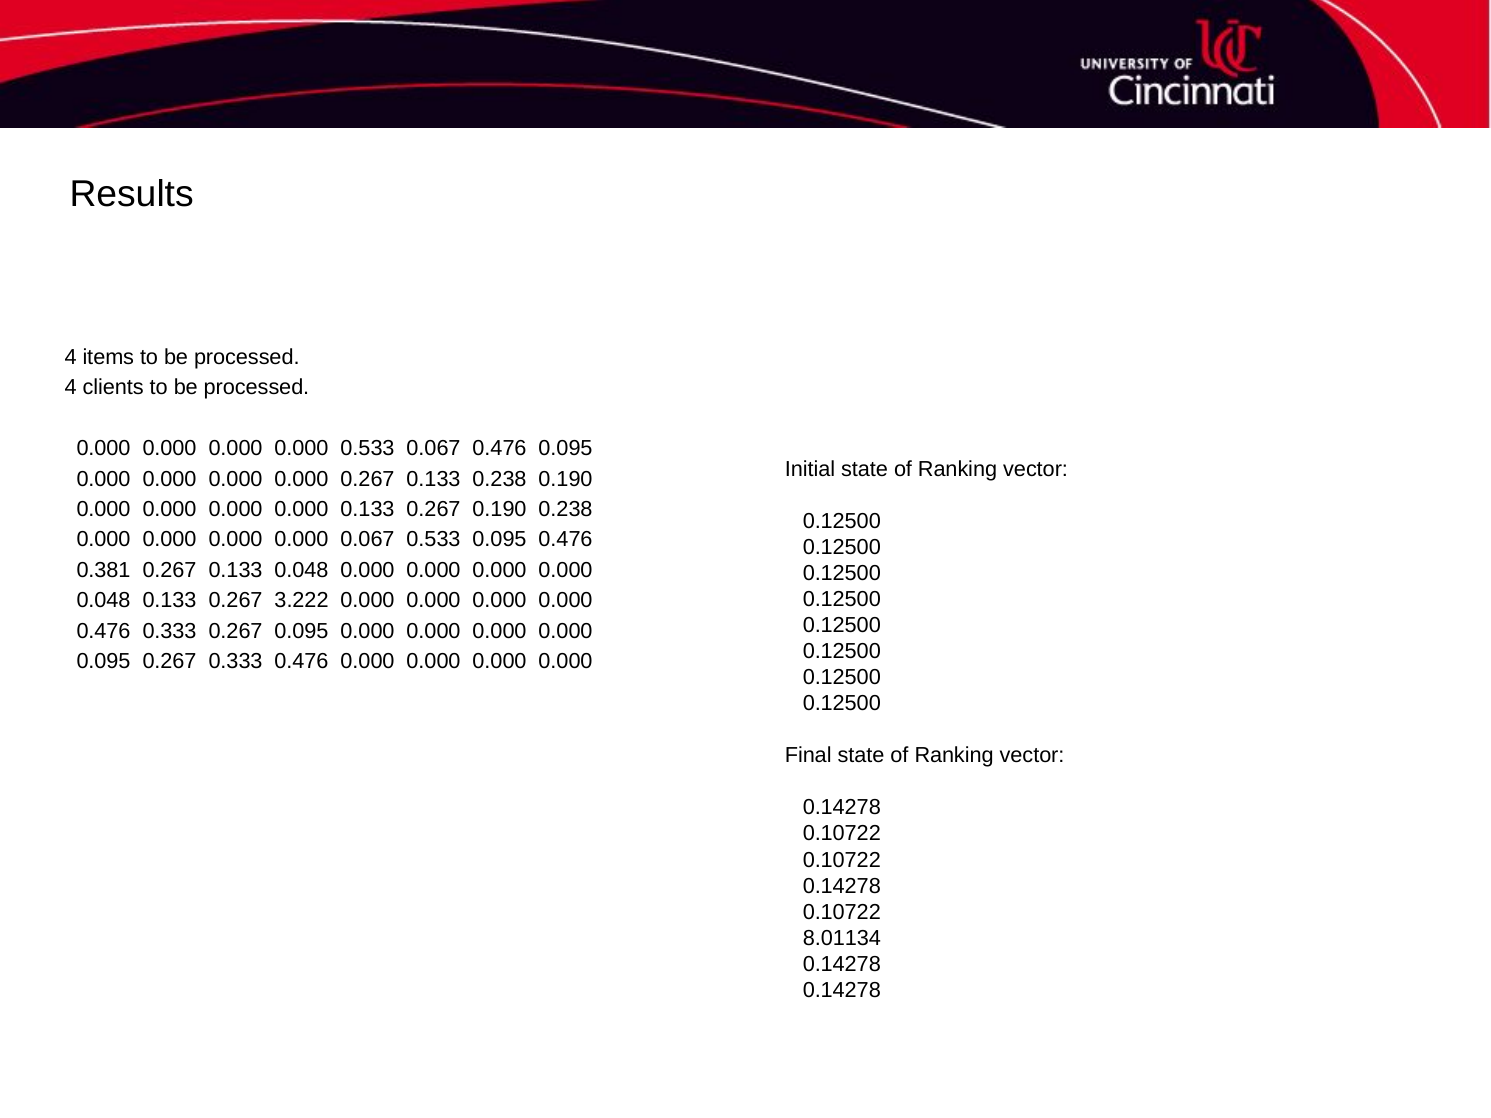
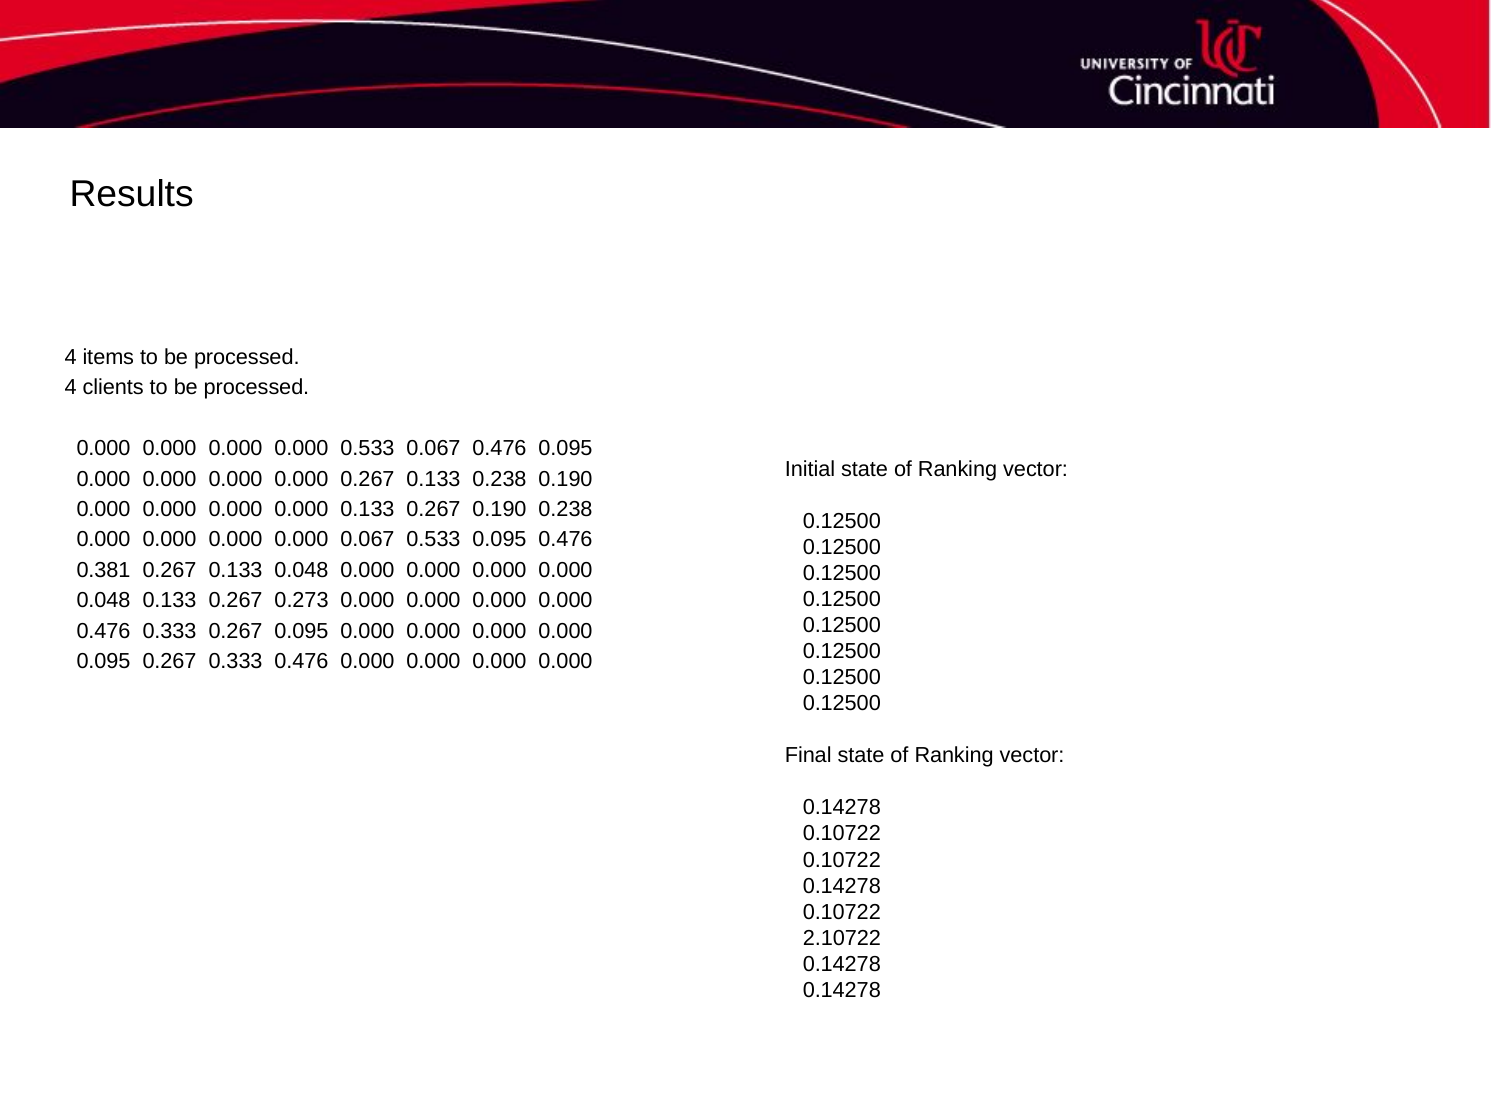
3.222: 3.222 -> 0.273 (302, 601)
8.01134: 8.01134 -> 2.10722 (842, 938)
